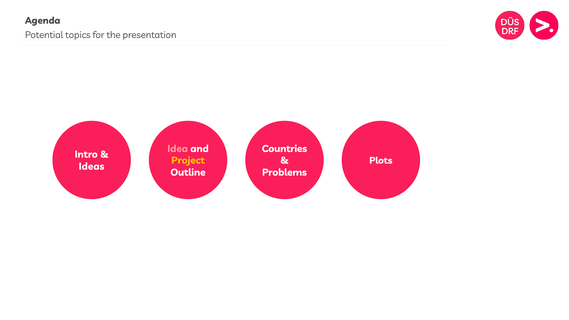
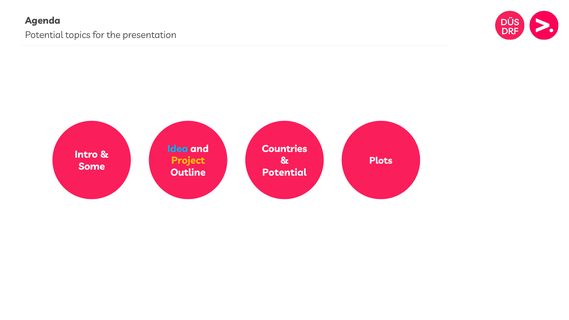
Idea colour: pink -> light blue (178, 149)
Ideas: Ideas -> Some (92, 167)
Problems: Problems -> Potential (284, 173)
